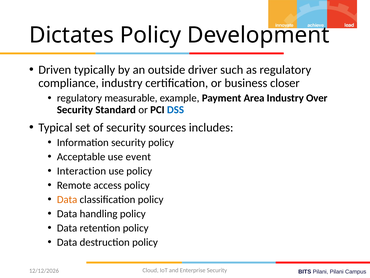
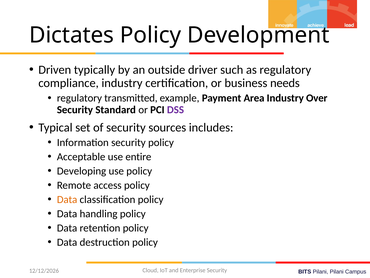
closer: closer -> needs (285, 83)
measurable: measurable -> transmitted (131, 98)
DSS colour: blue -> purple (175, 110)
event: event -> entire (138, 156)
Interaction: Interaction -> Developing (82, 171)
